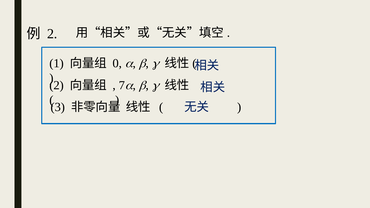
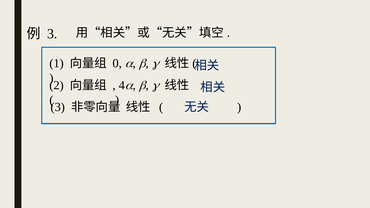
2: 2 -> 3 (52, 34)
7: 7 -> 4 (122, 85)
